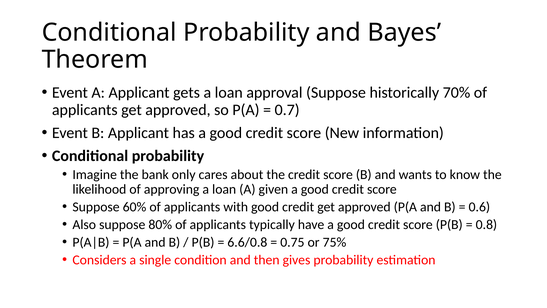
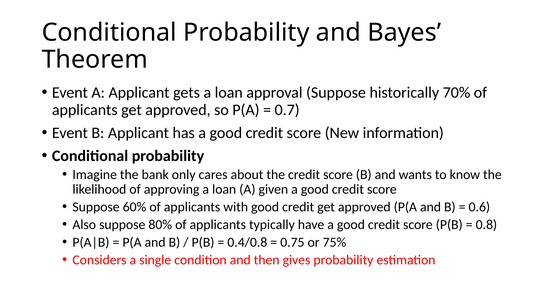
6.6/0.8: 6.6/0.8 -> 0.4/0.8 (247, 242)
